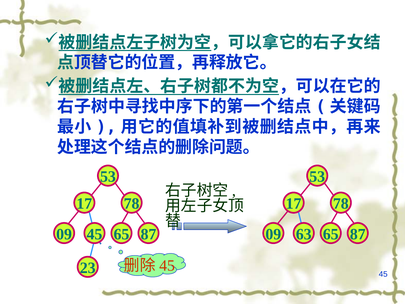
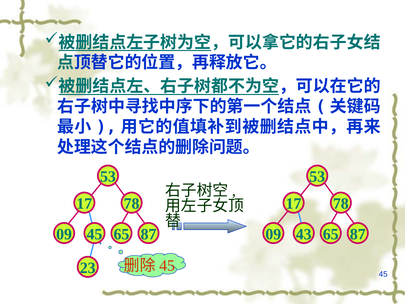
63: 63 -> 43 (304, 234)
